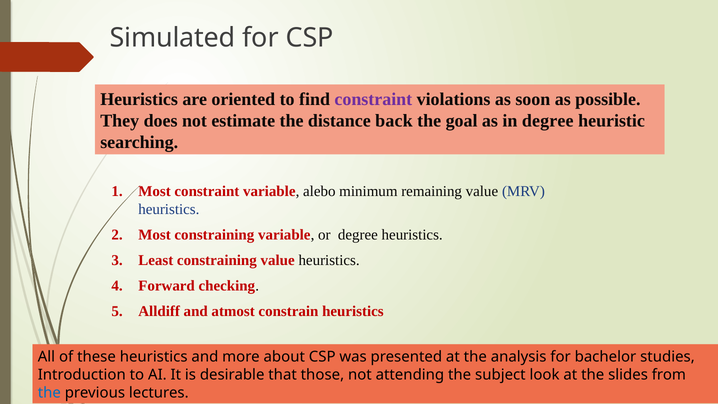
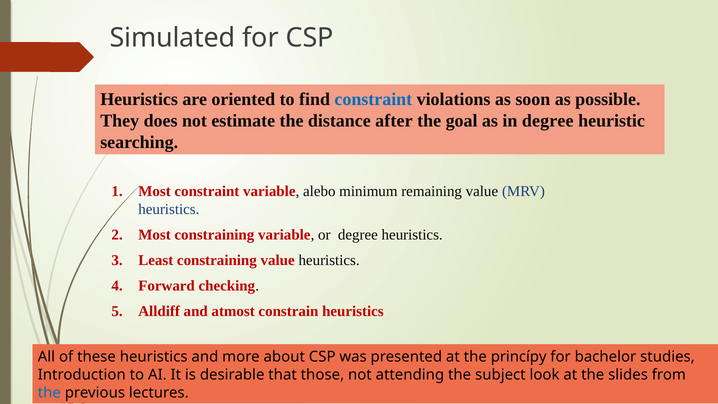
constraint colour: purple -> blue (373, 99)
back: back -> after (394, 121)
analysis: analysis -> princípy (519, 357)
